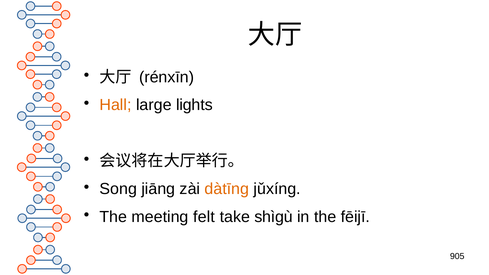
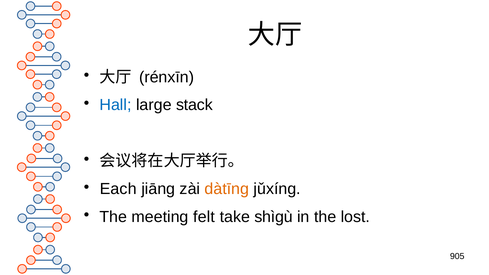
Hall colour: orange -> blue (116, 105)
lights: lights -> stack (194, 105)
Song: Song -> Each (118, 189)
fēijī: fēijī -> lost (355, 217)
